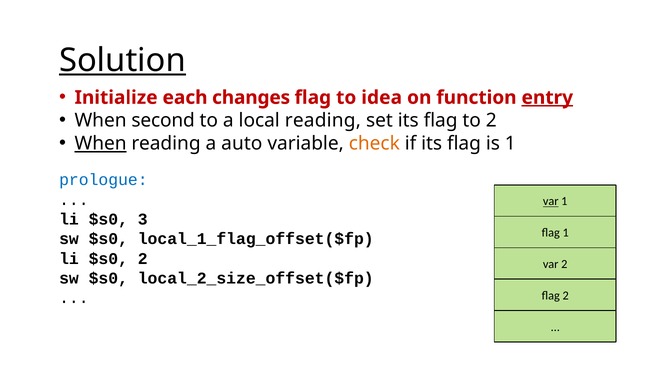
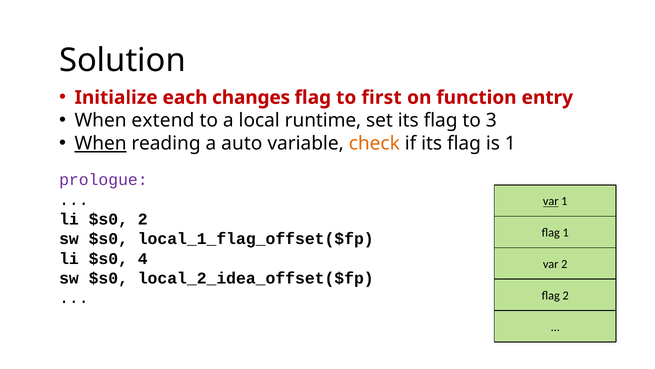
Solution underline: present -> none (122, 60)
idea: idea -> first (382, 97)
entry underline: present -> none (547, 97)
second: second -> extend (163, 120)
local reading: reading -> runtime (323, 120)
to 2: 2 -> 3 (491, 120)
prologue colour: blue -> purple (103, 180)
$s0 3: 3 -> 2 (143, 219)
$s0 2: 2 -> 4 (143, 258)
local_2_size_offset($fp: local_2_size_offset($fp -> local_2_idea_offset($fp (256, 278)
